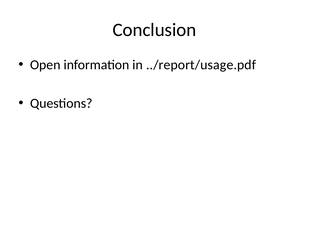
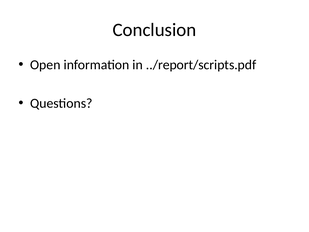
../report/usage.pdf: ../report/usage.pdf -> ../report/scripts.pdf (201, 65)
